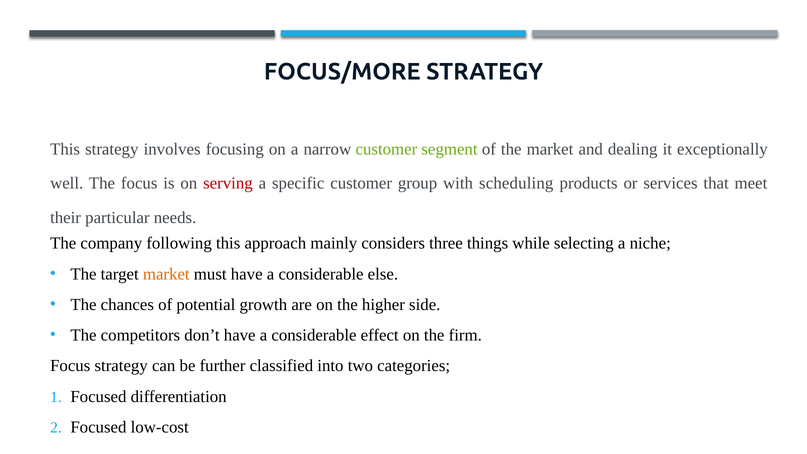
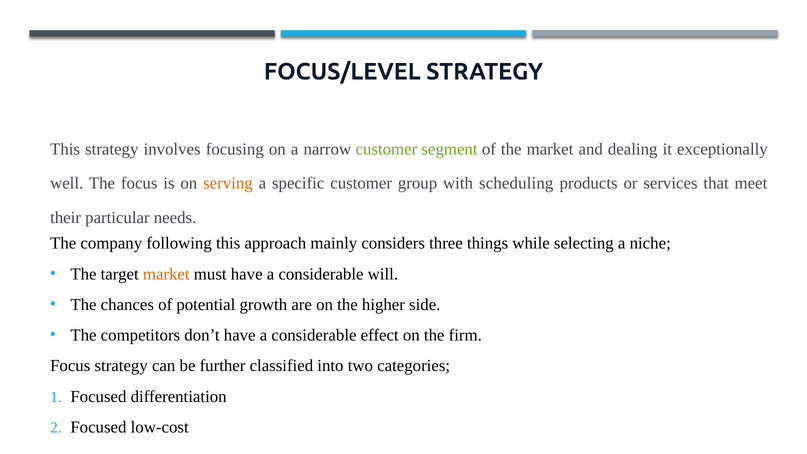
FOCUS/MORE: FOCUS/MORE -> FOCUS/LEVEL (342, 72)
serving colour: red -> orange (228, 183)
else: else -> will (383, 274)
